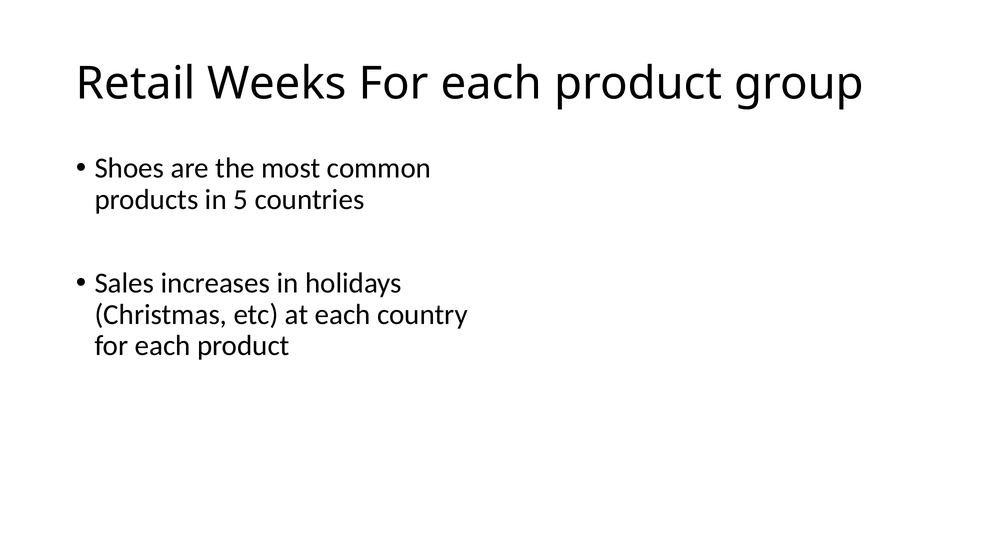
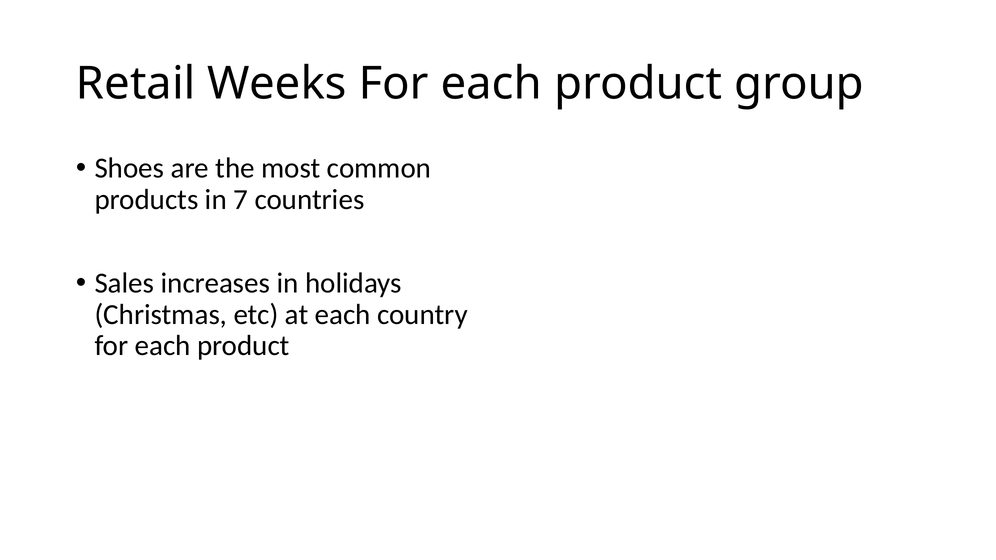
5: 5 -> 7 (241, 200)
